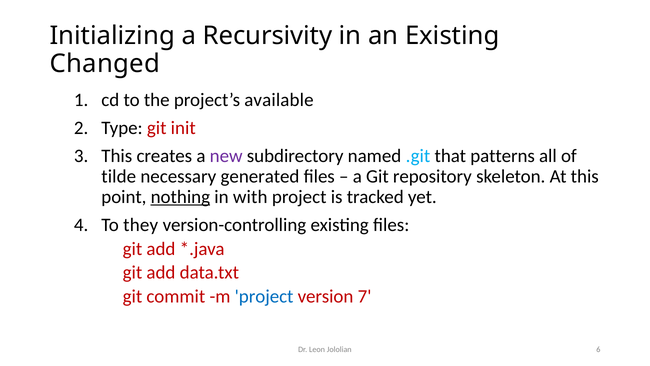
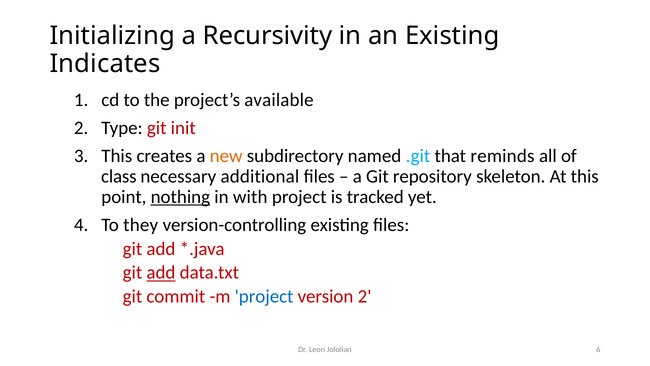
Changed: Changed -> Indicates (105, 64)
new colour: purple -> orange (226, 156)
patterns: patterns -> reminds (502, 156)
tilde: tilde -> class (119, 176)
generated: generated -> additional (260, 176)
add underline: none -> present (161, 272)
version 7: 7 -> 2 (365, 296)
